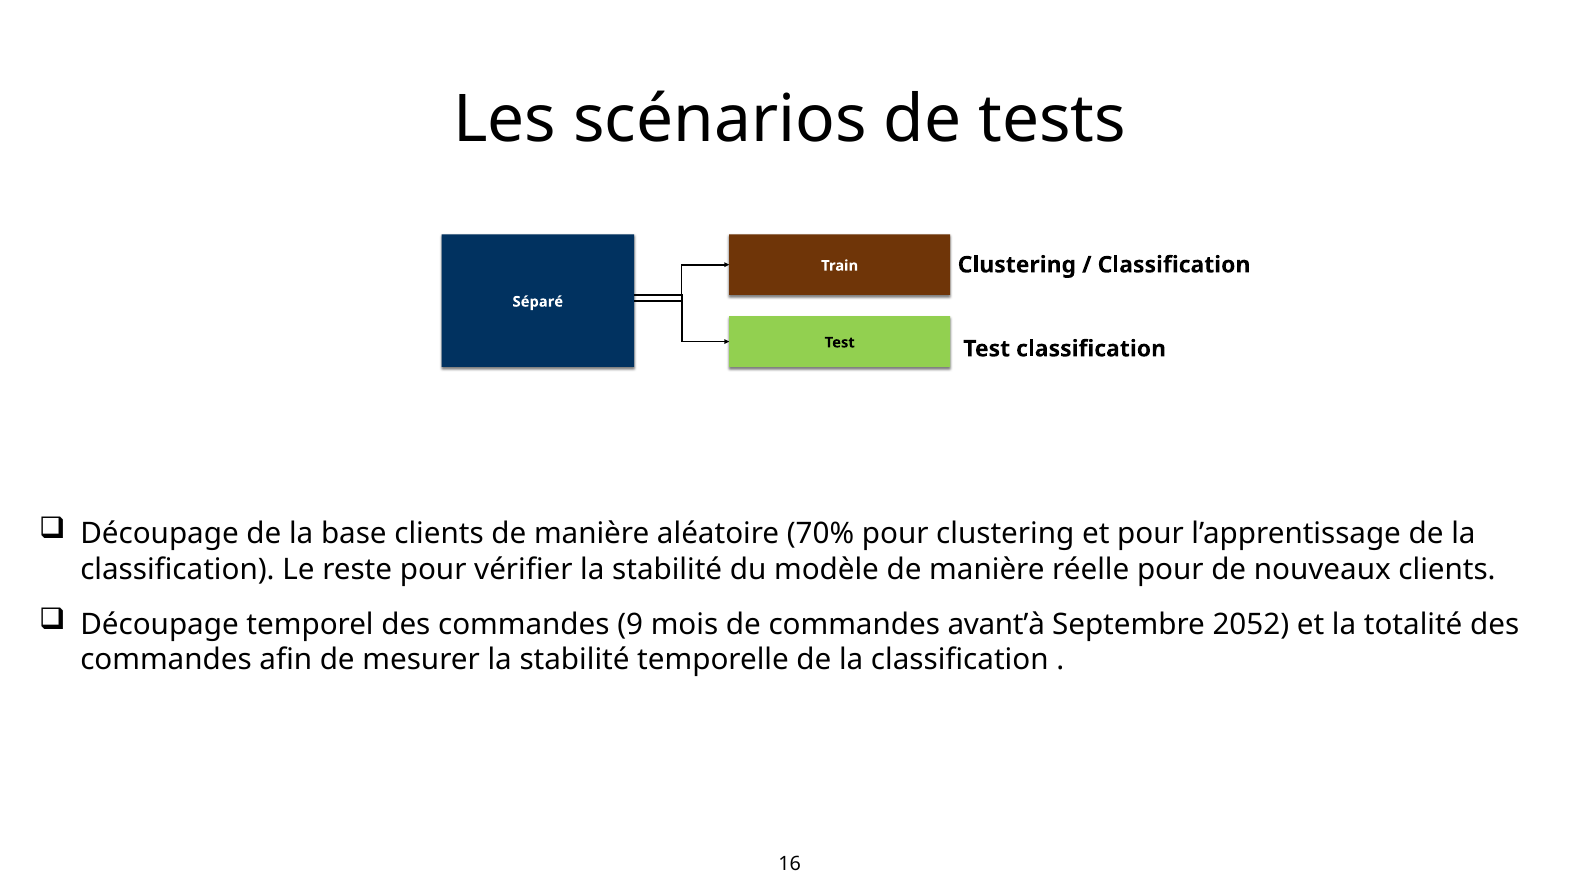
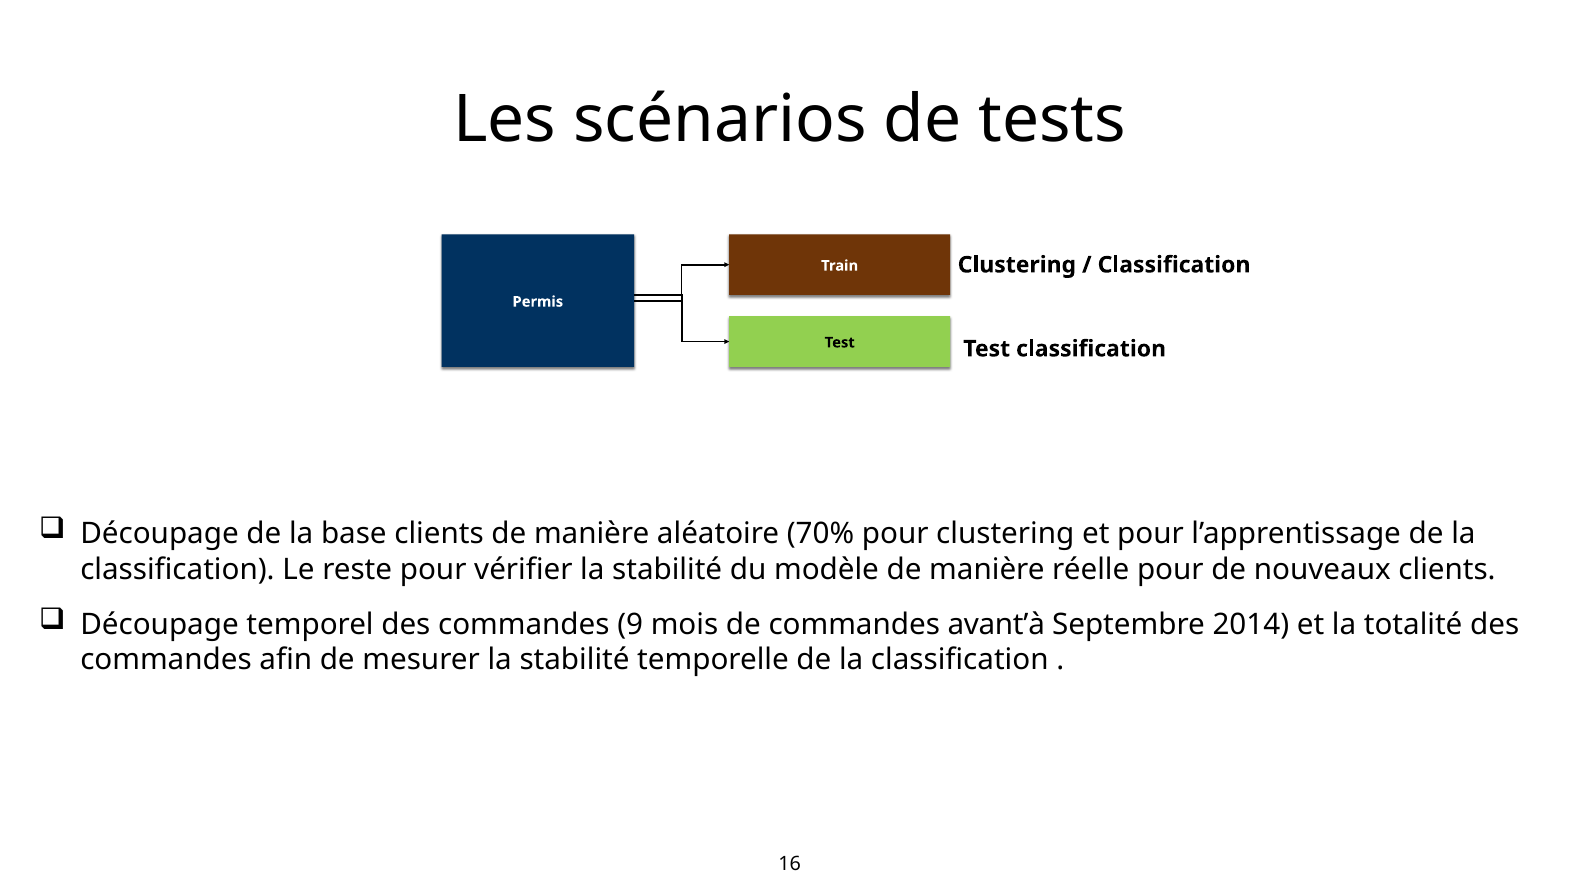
Séparé: Séparé -> Permis (538, 302)
2052: 2052 -> 2014 (1251, 624)
